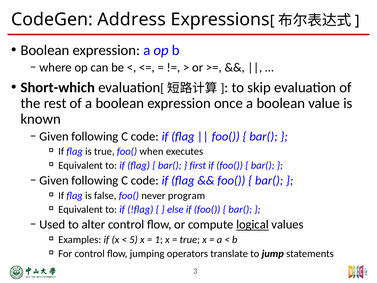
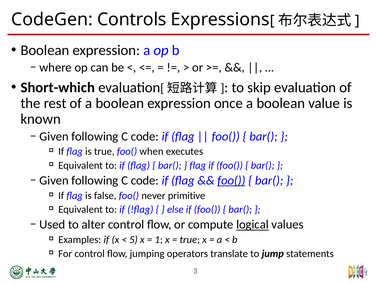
Address: Address -> Controls (132, 20)
first: first -> flag (198, 165)
foo( underline: none -> present (231, 180)
program: program -> primitive (187, 195)
